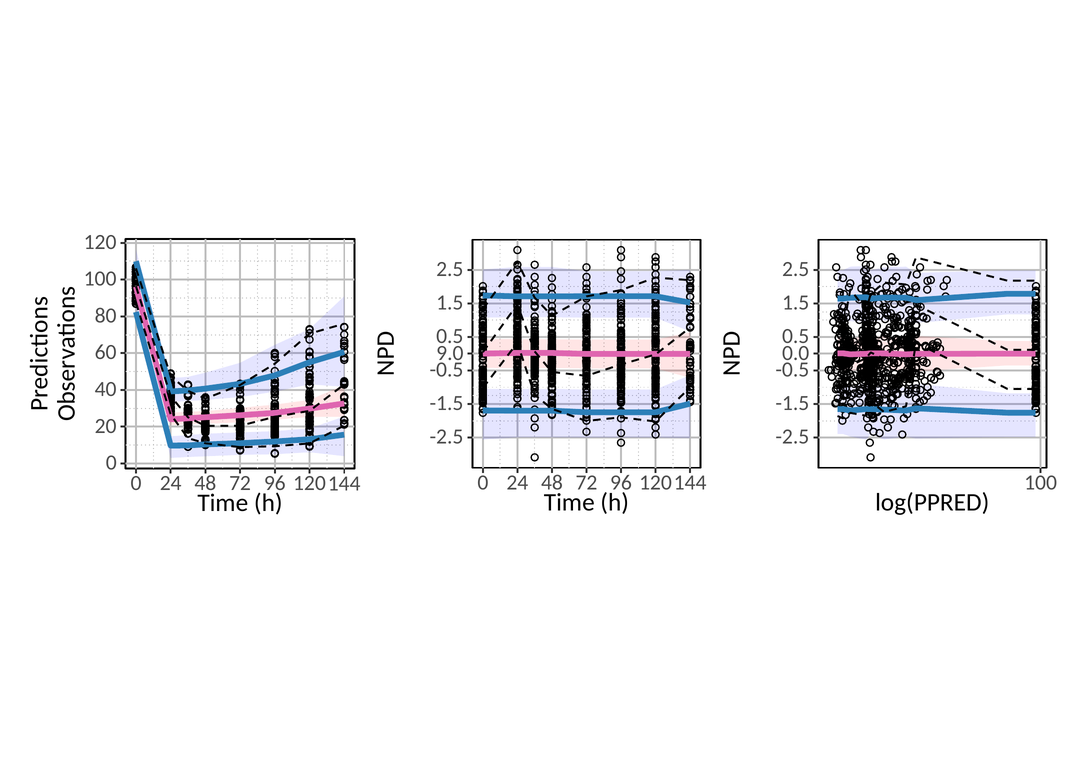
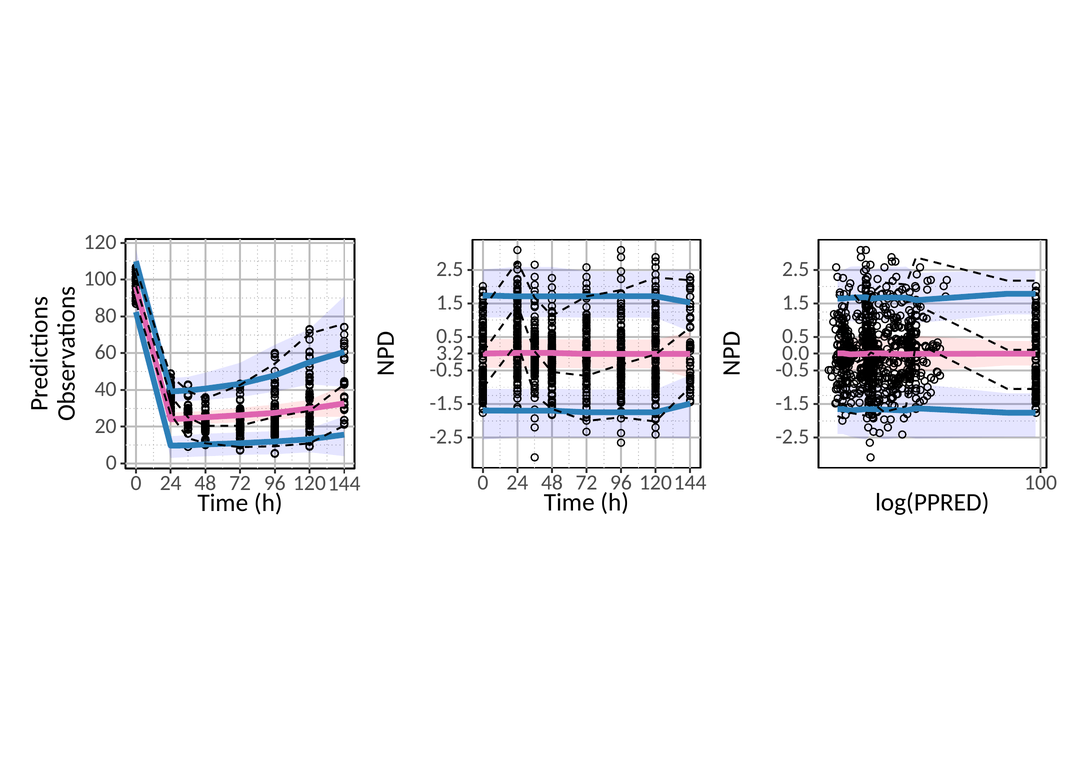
9.0: 9.0 -> 3.2 (450, 353)
